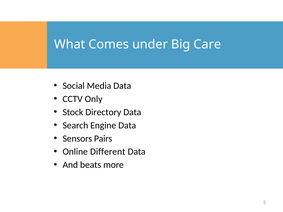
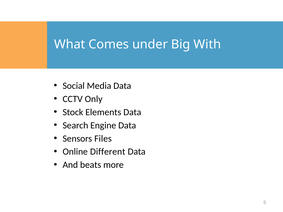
Care: Care -> With (207, 44)
Directory: Directory -> Elements (103, 112)
Pairs: Pairs -> Files (103, 139)
